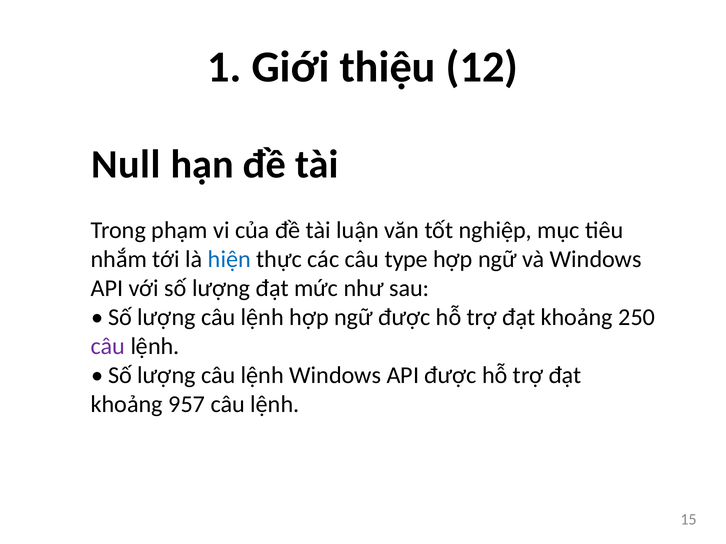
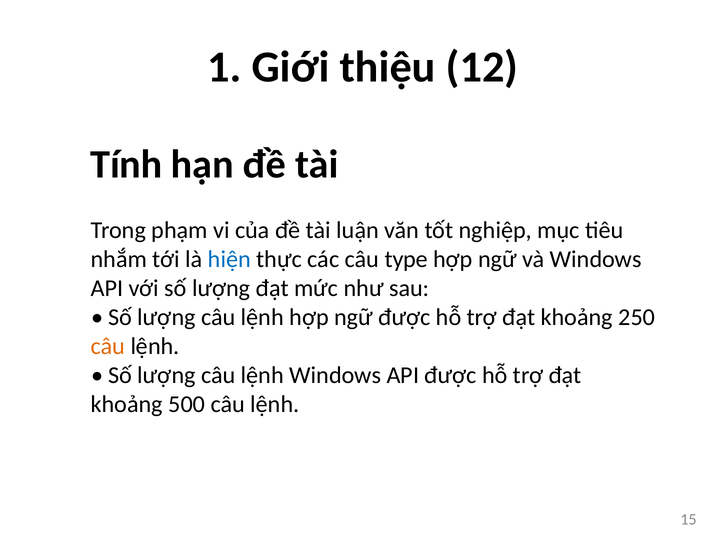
Null: Null -> Tính (126, 165)
câu colour: purple -> orange (108, 346)
957: 957 -> 500 (187, 405)
